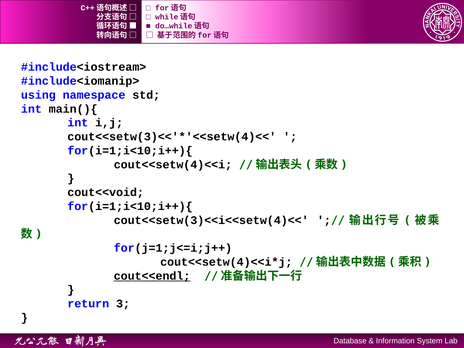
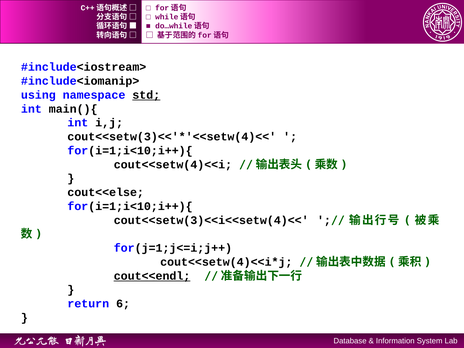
std underline: none -> present (146, 95)
cout<<void: cout<<void -> cout<<else (106, 192)
3: 3 -> 6 (123, 304)
